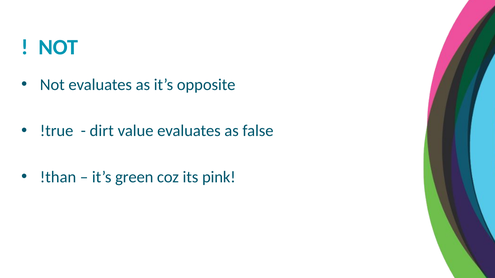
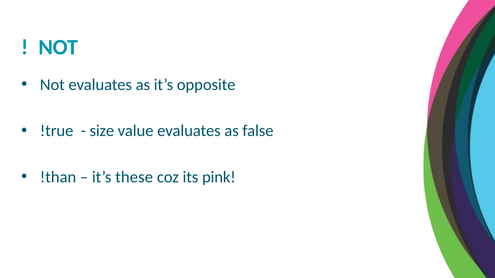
dirt: dirt -> size (102, 131)
green: green -> these (134, 177)
